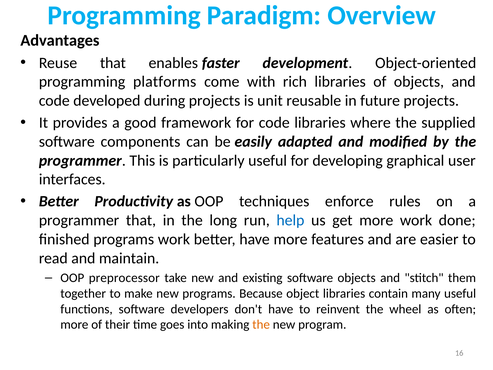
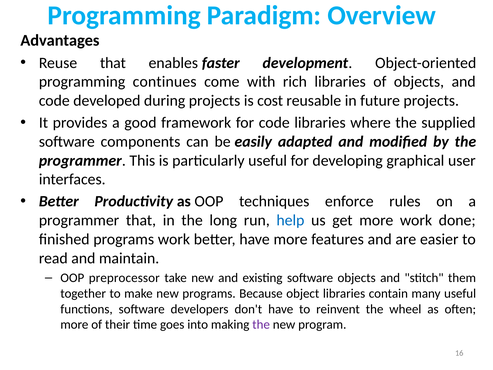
platforms: platforms -> continues (165, 82)
unit: unit -> cost (270, 101)
the colour: orange -> purple (261, 324)
